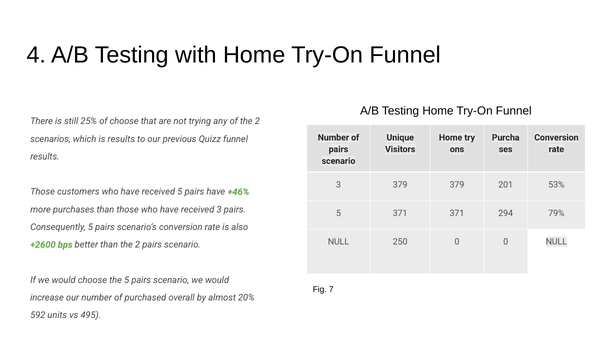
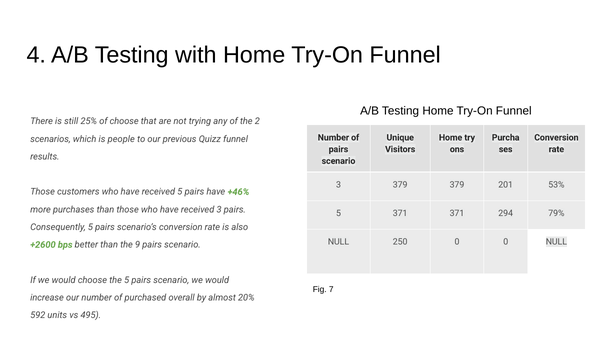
is results: results -> people (121, 139)
than the 2: 2 -> 9 (138, 245)
